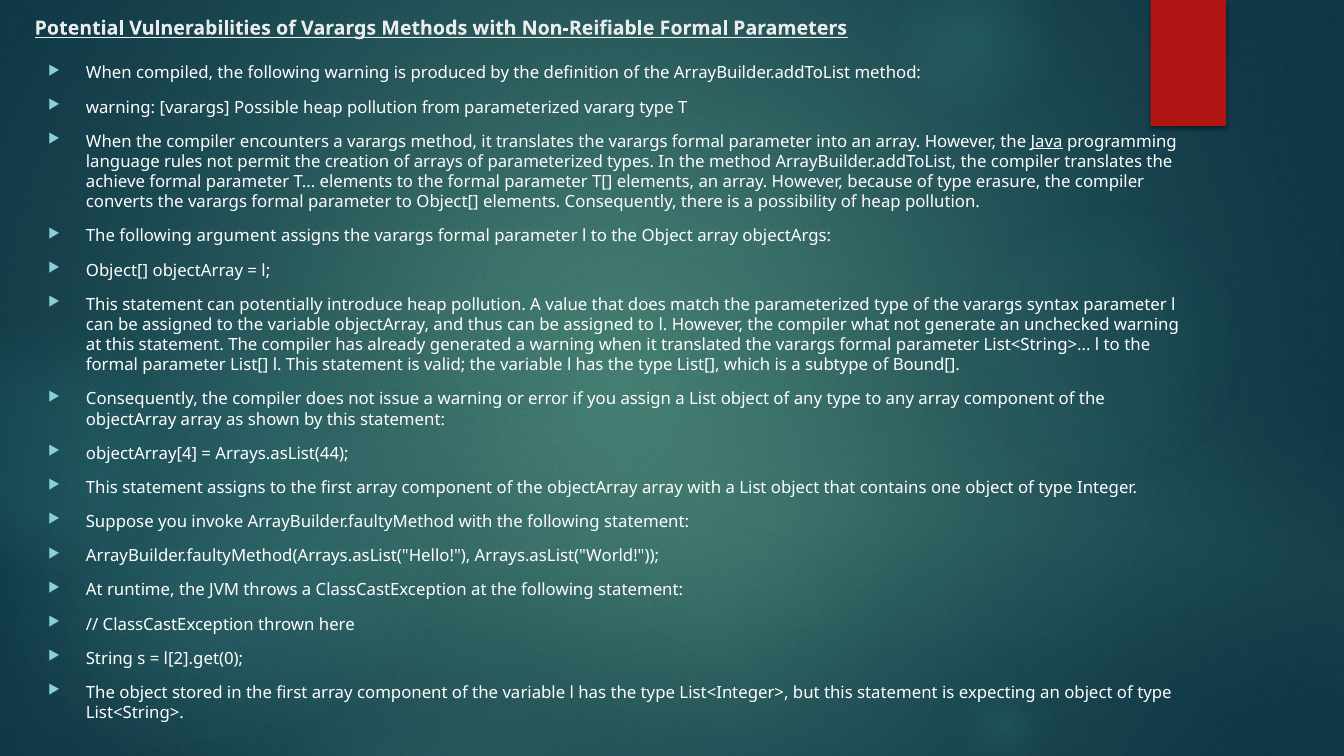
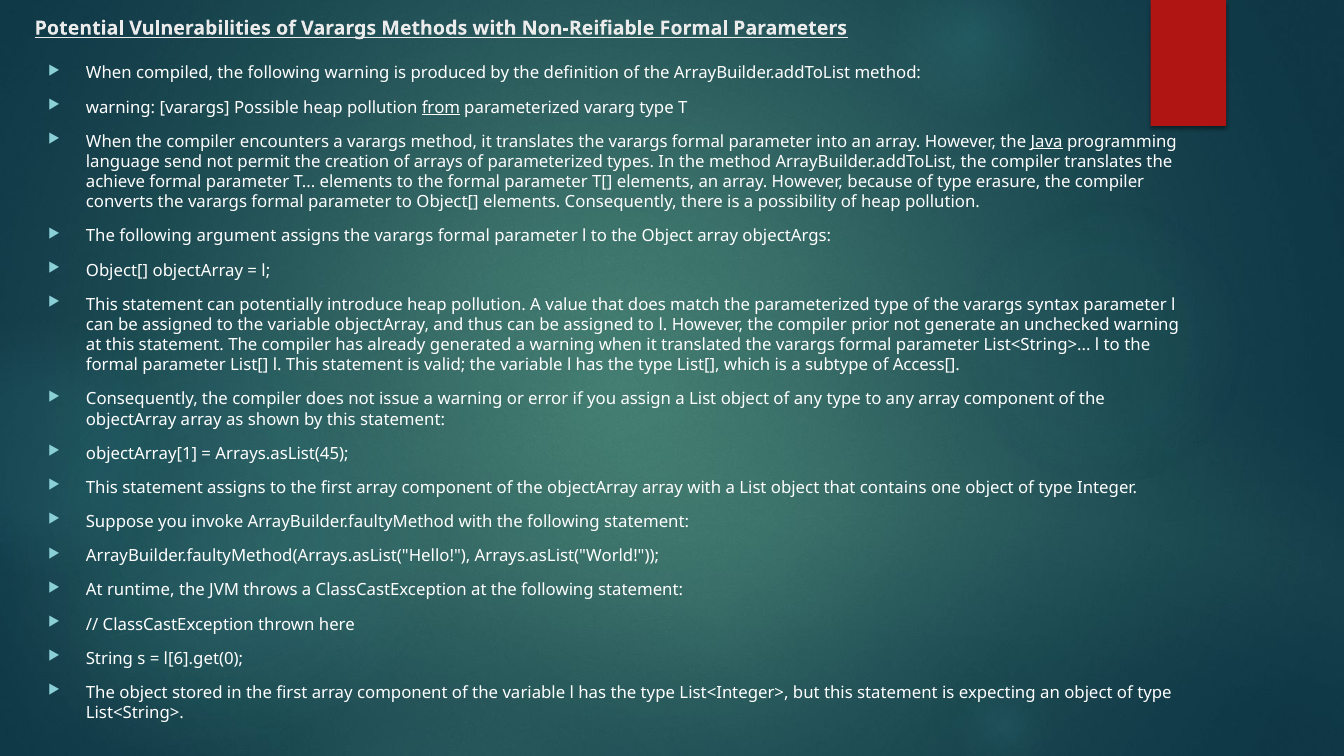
from underline: none -> present (441, 108)
rules: rules -> send (183, 162)
what: what -> prior (870, 325)
Bound[: Bound[ -> Access[ (926, 365)
objectArray[4: objectArray[4 -> objectArray[1 (142, 454)
Arrays.asList(44: Arrays.asList(44 -> Arrays.asList(45 (282, 454)
l[2].get(0: l[2].get(0 -> l[6].get(0 (203, 659)
